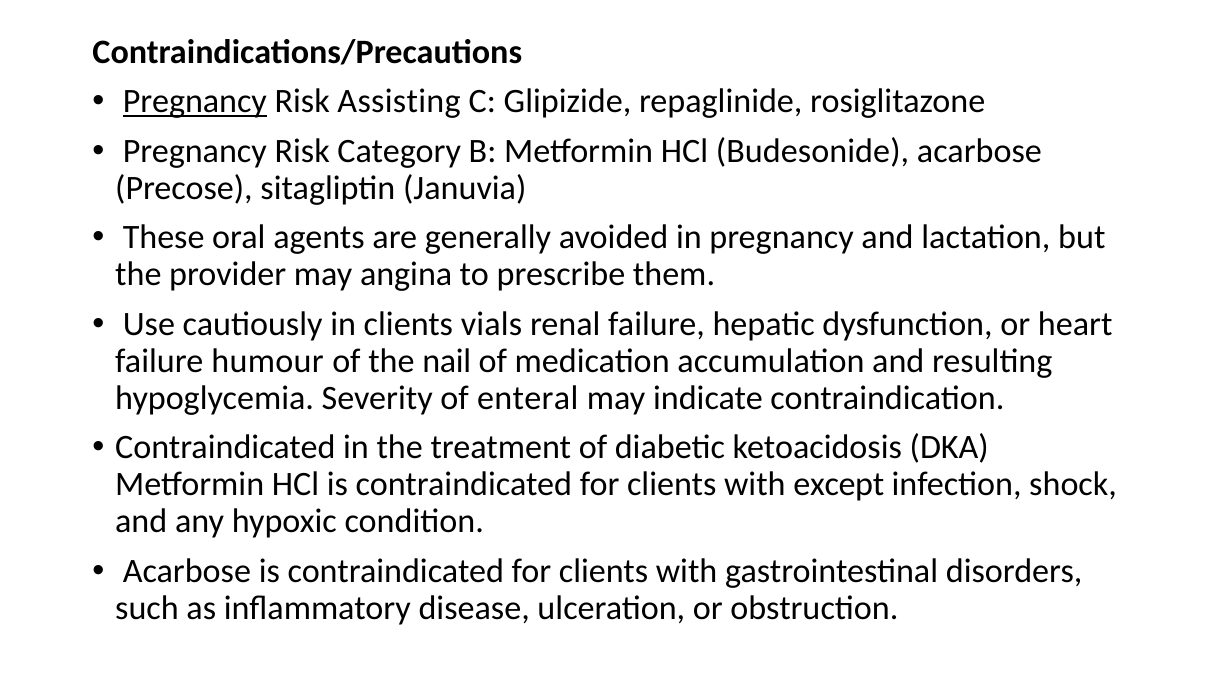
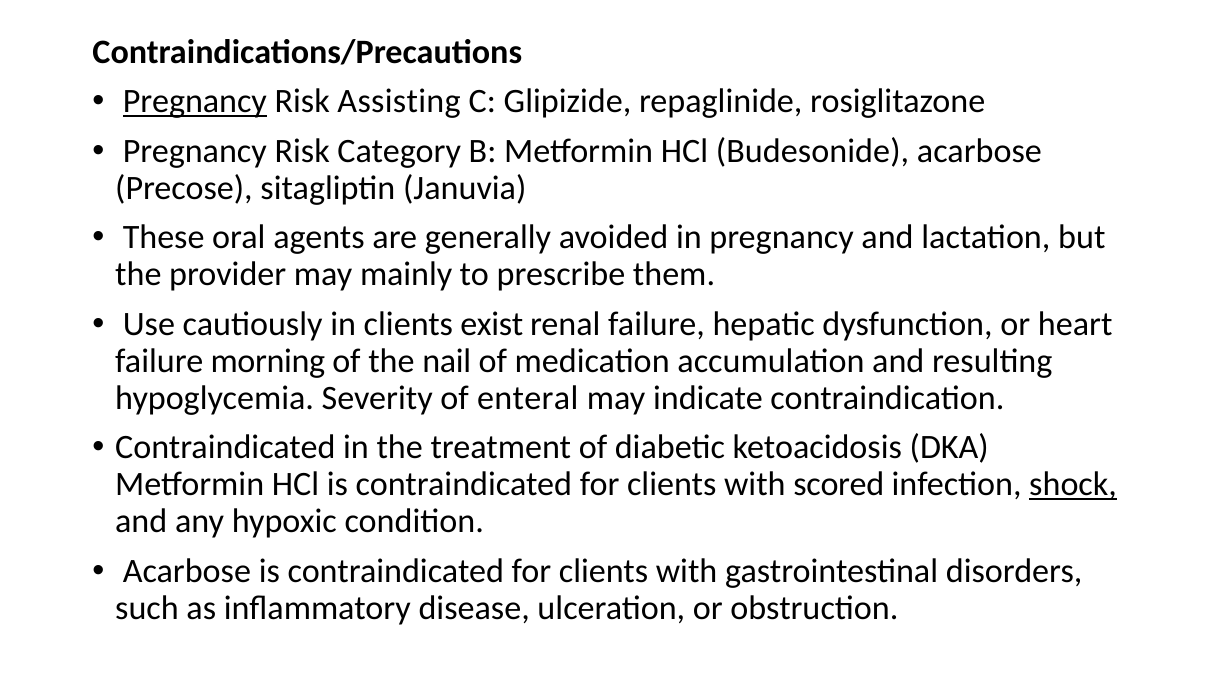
angina: angina -> mainly (406, 274)
vials: vials -> exist (492, 324)
humour: humour -> morning (268, 361)
except: except -> scored (839, 484)
shock underline: none -> present (1073, 484)
